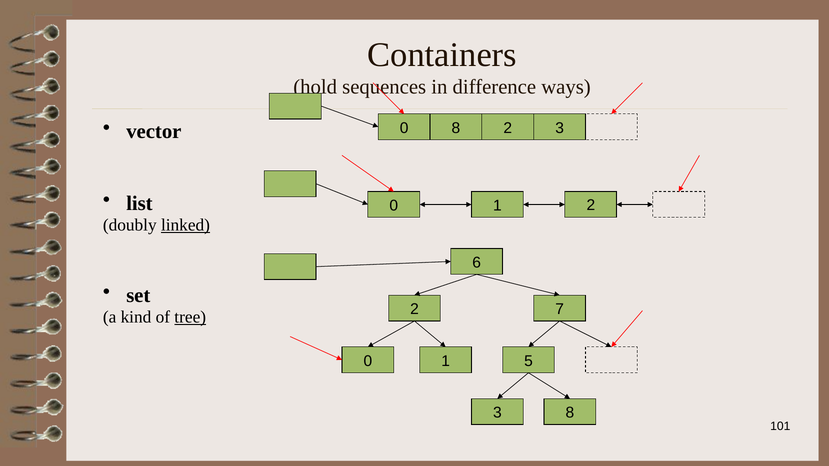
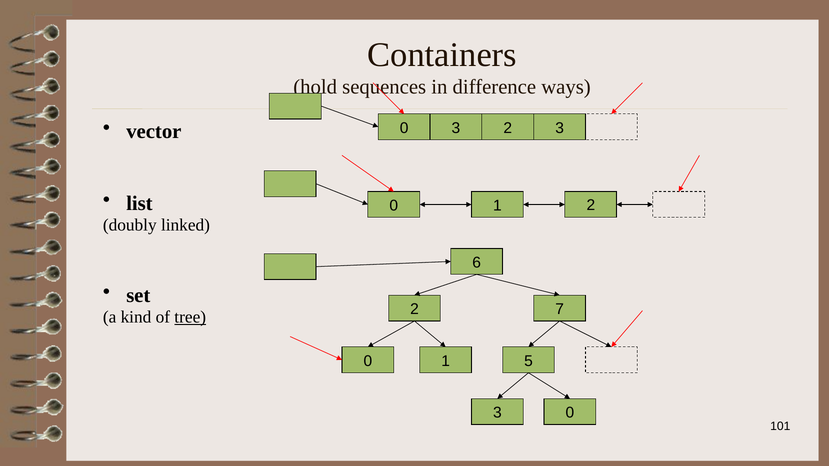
0 8: 8 -> 3 (456, 128)
linked underline: present -> none (185, 225)
8: 8 -> 0 (570, 413)
